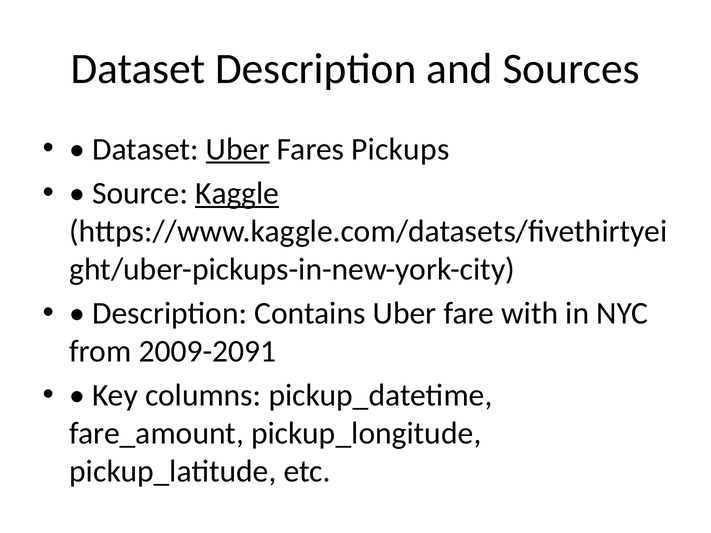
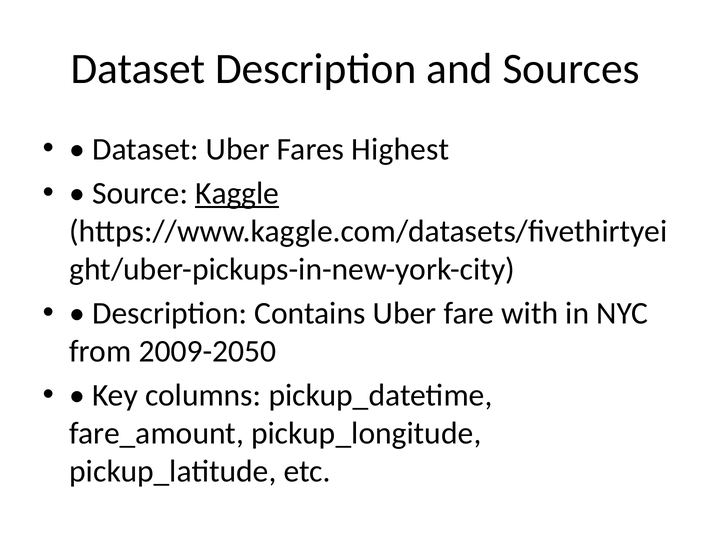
Uber underline: present -> none (238, 149)
Pickups: Pickups -> Highest (400, 149)
2009-2091: 2009-2091 -> 2009-2050 (207, 351)
